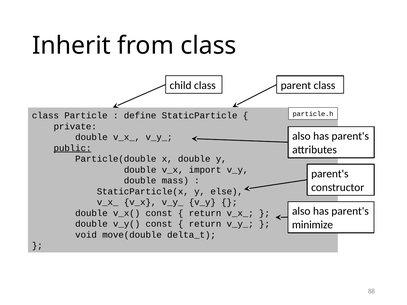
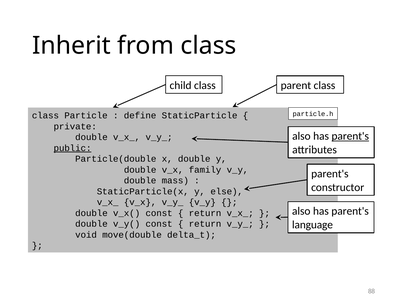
parent's underline: none -> present (350, 136)
import: import -> family (205, 170)
minimize: minimize -> language (312, 225)
